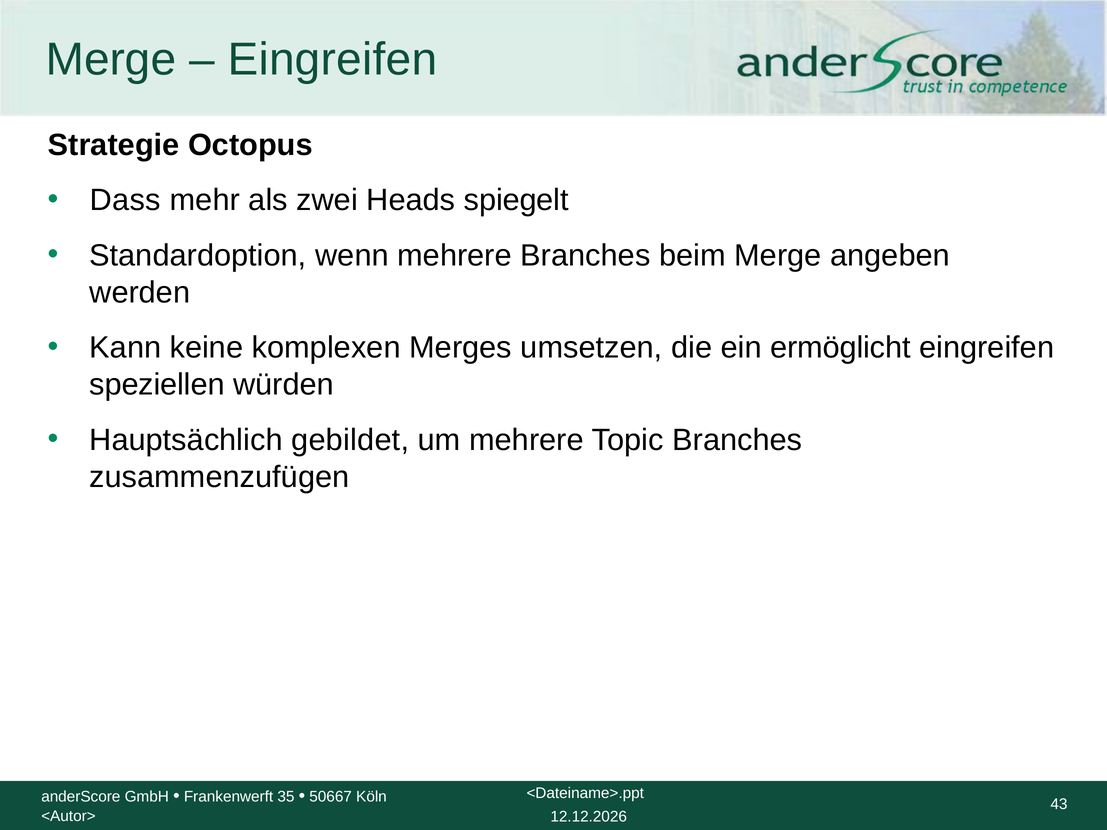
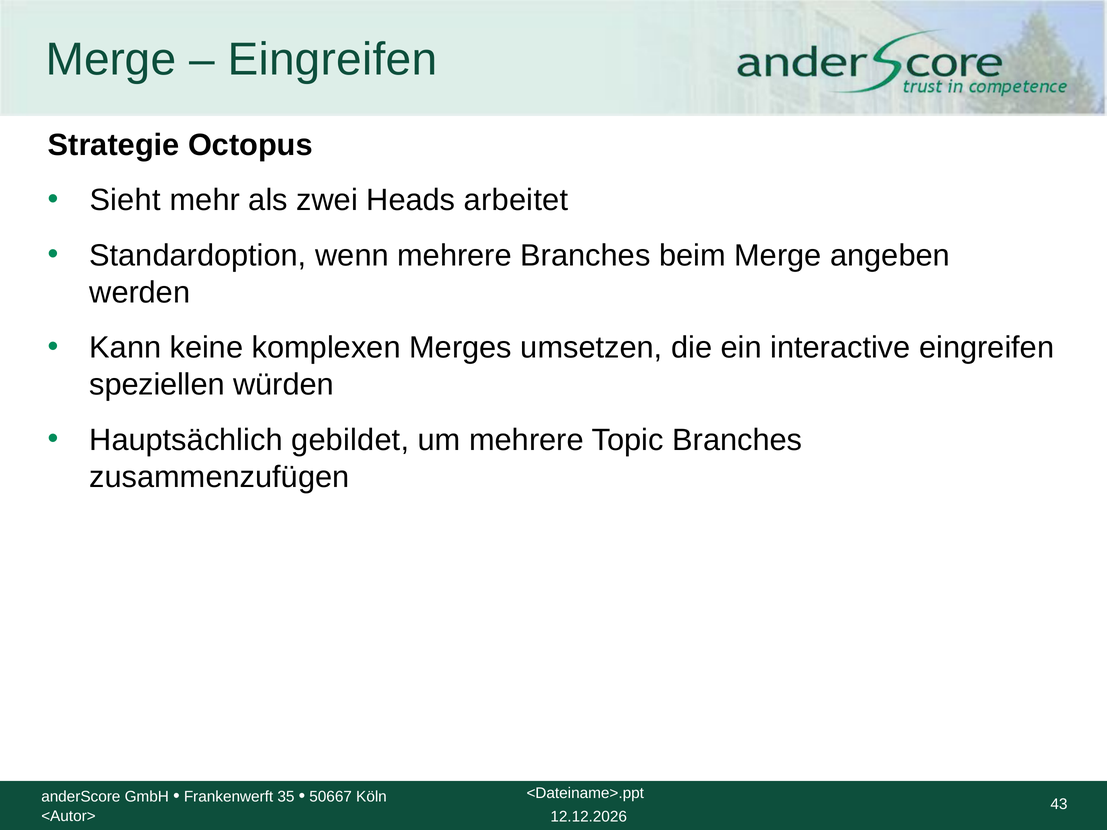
Dass: Dass -> Sieht (125, 200)
spiegelt: spiegelt -> arbeitet (516, 200)
ermöglicht: ermöglicht -> interactive (840, 348)
